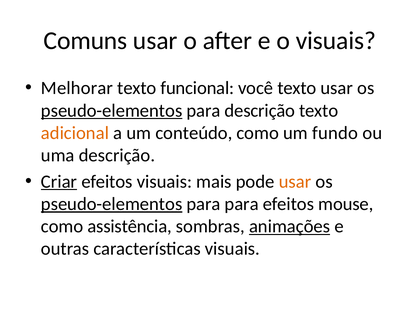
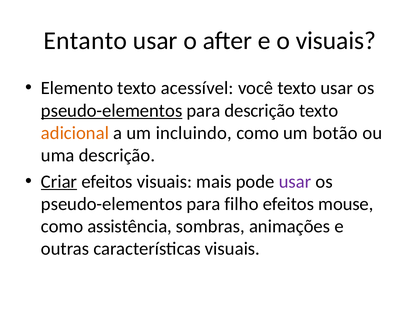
Comuns: Comuns -> Entanto (85, 41)
Melhorar: Melhorar -> Elemento (77, 88)
funcional: funcional -> acessível (197, 88)
conteúdo: conteúdo -> incluindo (194, 133)
fundo: fundo -> botão (335, 133)
usar colour: orange -> purple (295, 182)
pseudo-elementos underline: present -> none (112, 204)
para para: para -> filho (242, 204)
animações underline: present -> none (290, 226)
